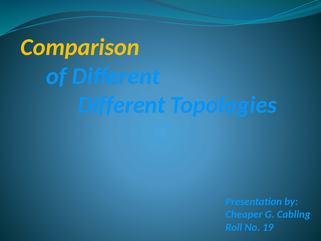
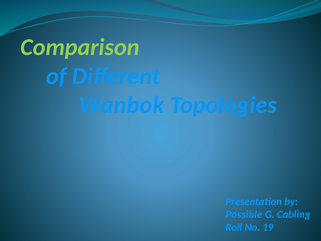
Comparison colour: yellow -> light green (80, 47)
Different: Different -> Wanbok (121, 105)
Cheaper: Cheaper -> Possible (244, 214)
